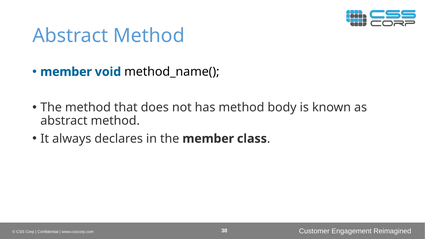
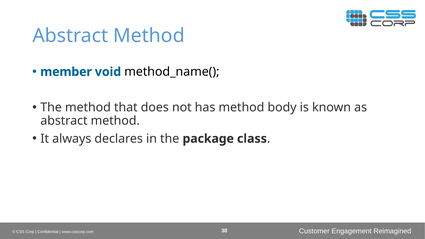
the member: member -> package (208, 139)
